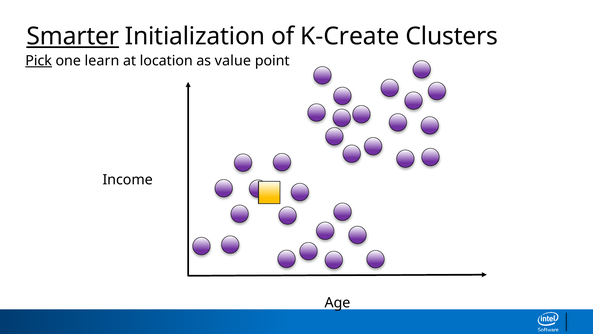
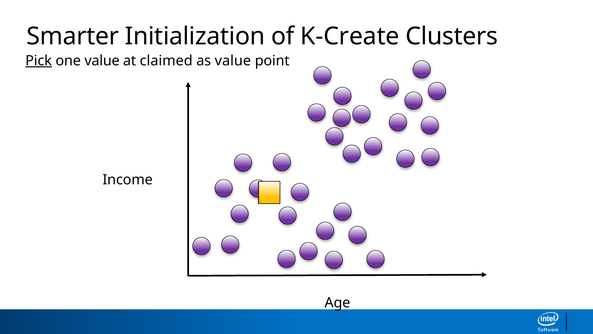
Smarter underline: present -> none (73, 36)
one learn: learn -> value (102, 61)
location: location -> claimed (166, 61)
